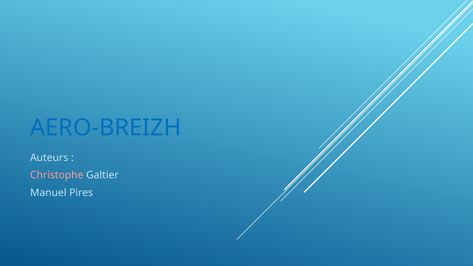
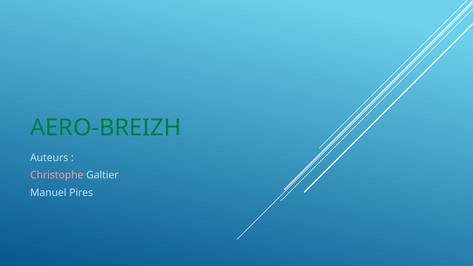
AERO-BREIZH colour: blue -> green (106, 128)
